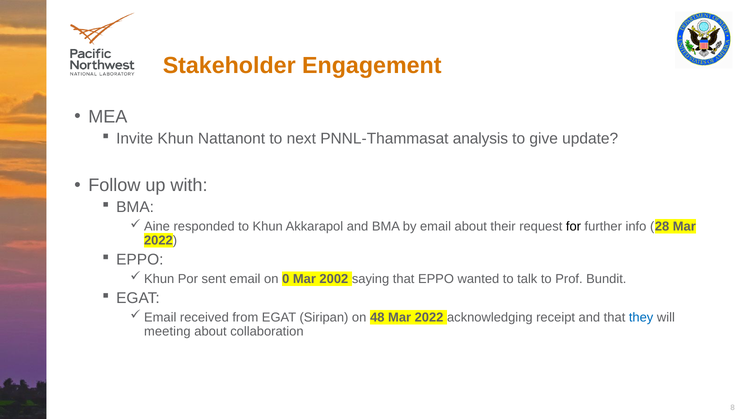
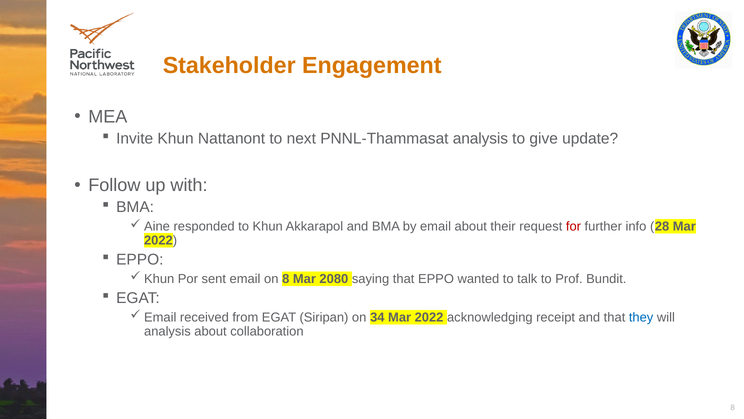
for colour: black -> red (573, 226)
on 0: 0 -> 8 (286, 279)
2002: 2002 -> 2080 (334, 279)
48: 48 -> 34 (377, 317)
meeting: meeting -> analysis (167, 331)
